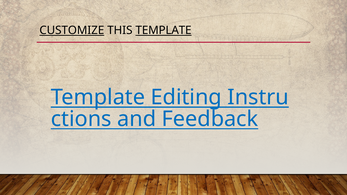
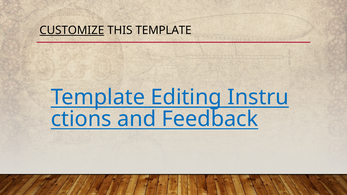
TEMPLATE underline: present -> none (164, 30)
